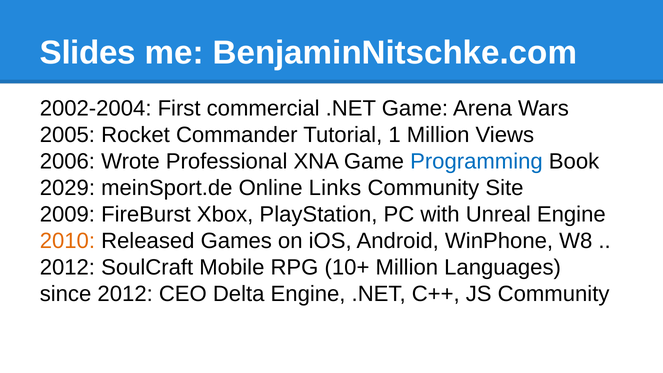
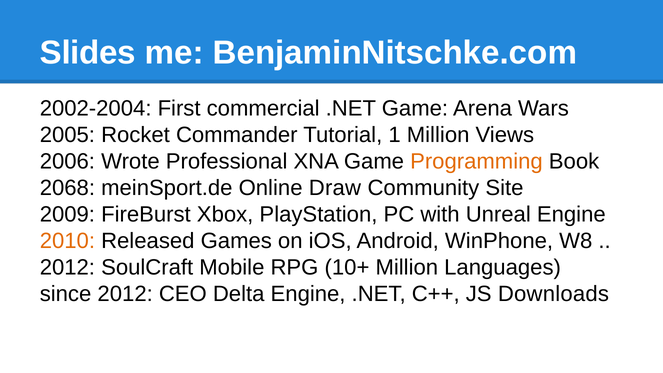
Programming colour: blue -> orange (476, 162)
2029: 2029 -> 2068 (67, 188)
Links: Links -> Draw (335, 188)
JS Community: Community -> Downloads (553, 294)
